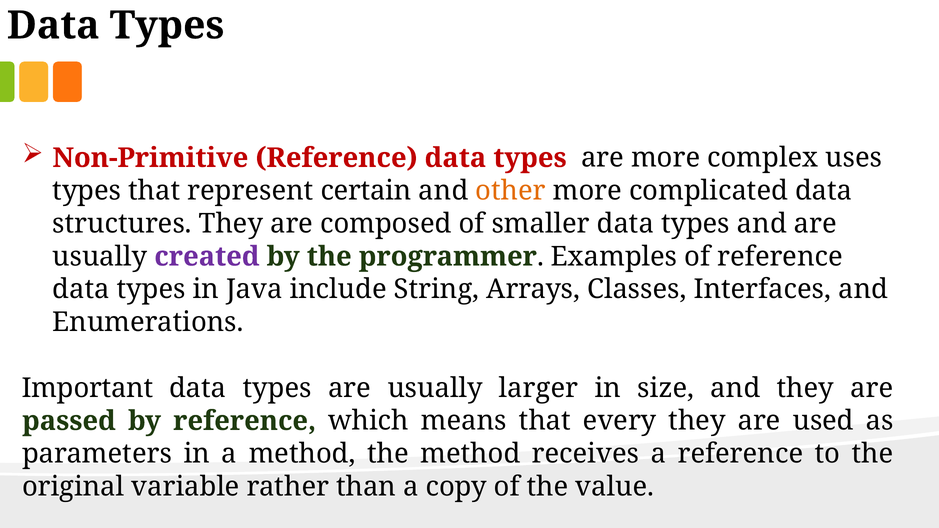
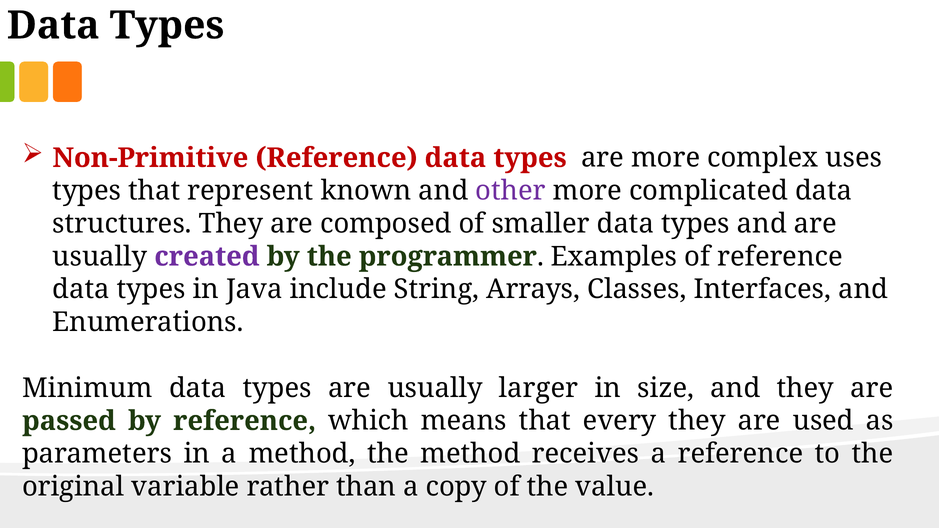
certain: certain -> known (366, 191)
other colour: orange -> purple (511, 191)
Important: Important -> Minimum (87, 388)
